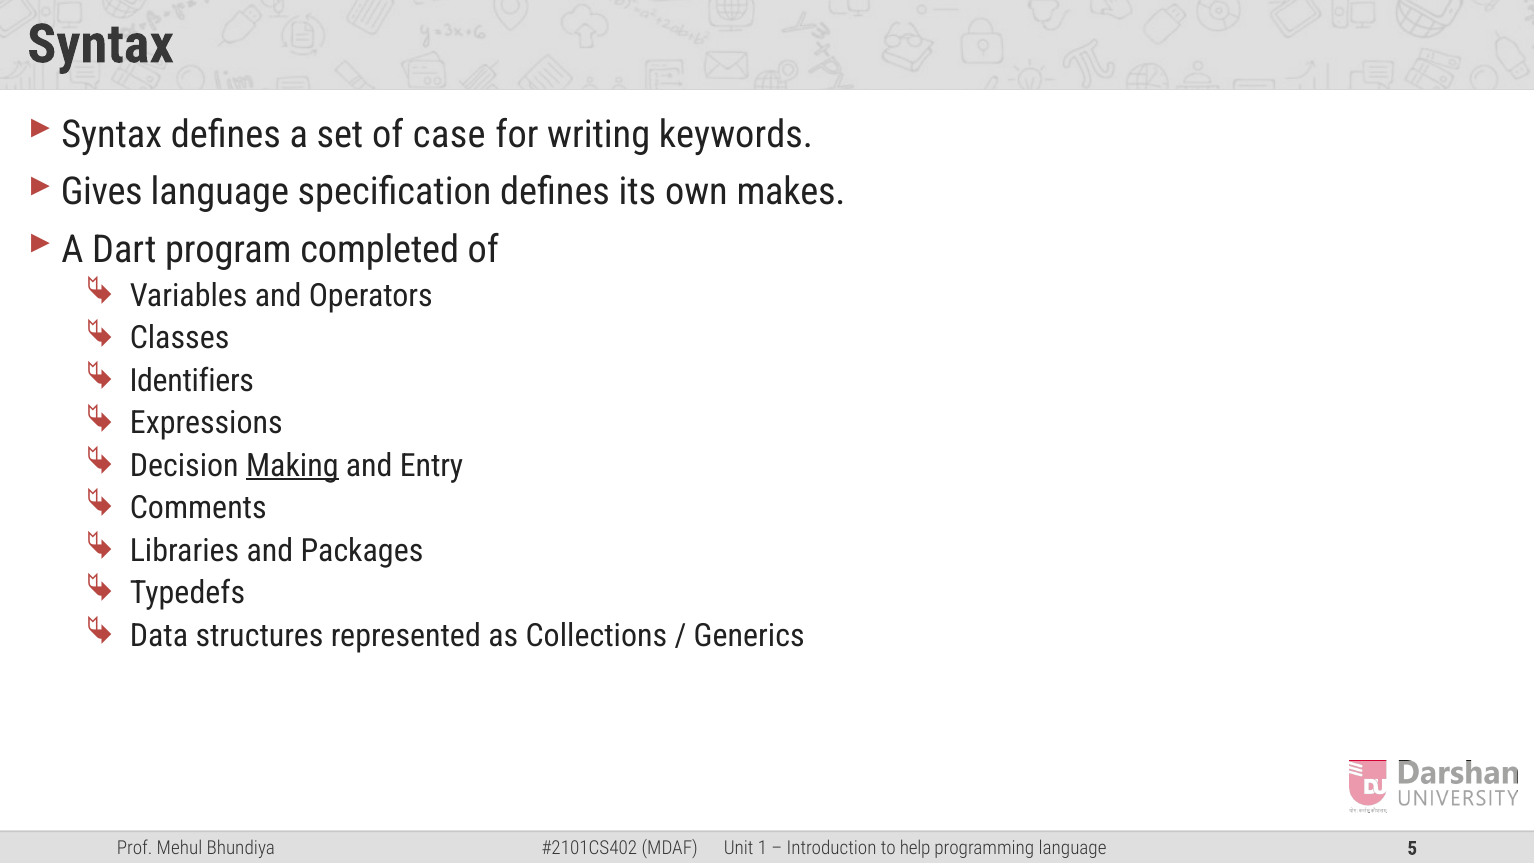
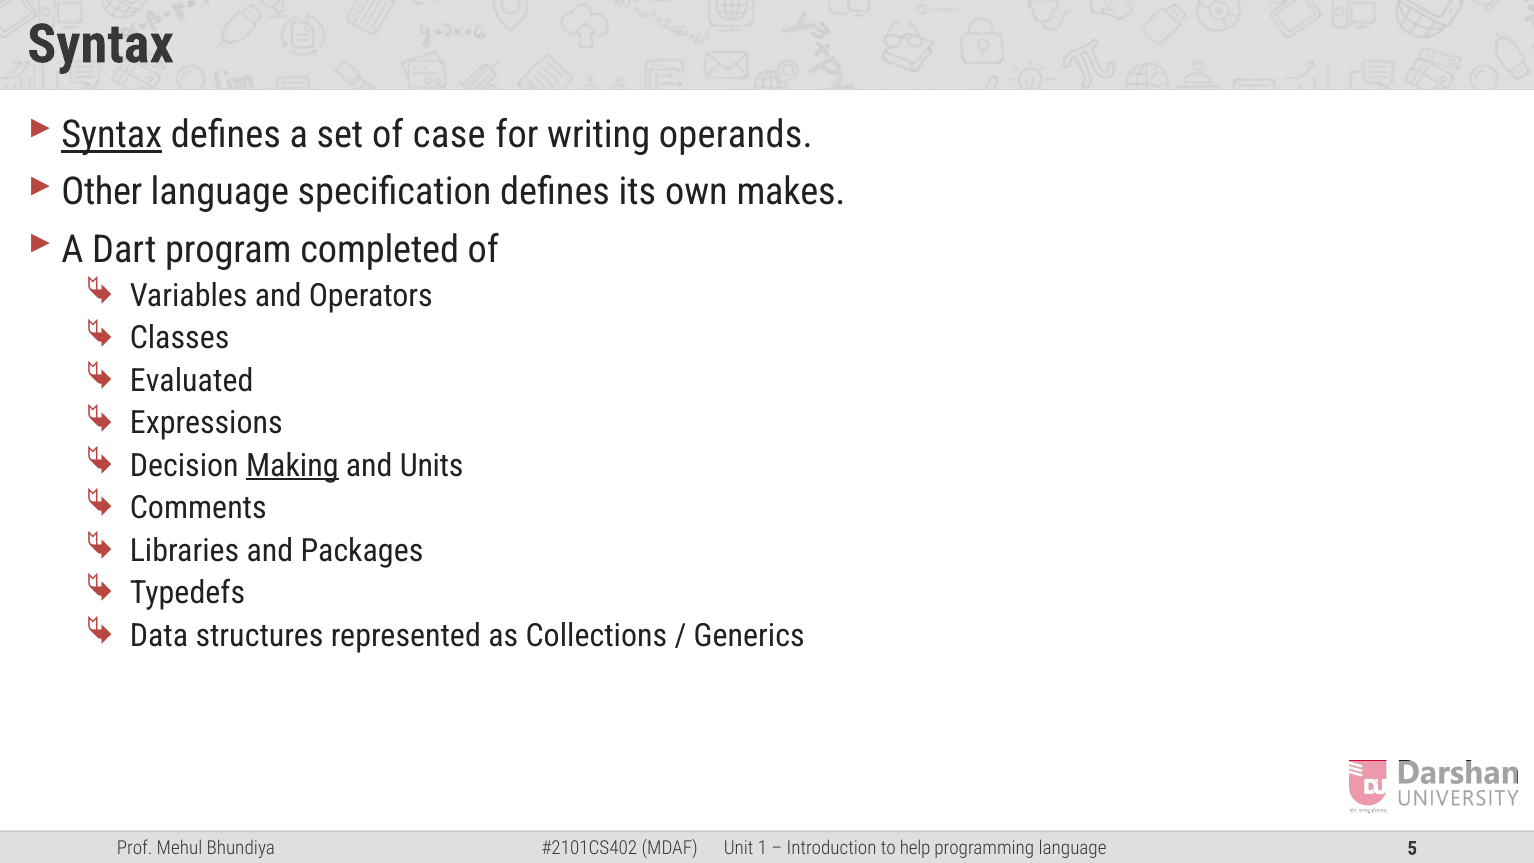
Syntax underline: none -> present (112, 135)
keywords: keywords -> operands (736, 135)
Gives: Gives -> Other (102, 192)
Identifiers: Identifiers -> Evaluated (192, 381)
Entry: Entry -> Units (432, 466)
